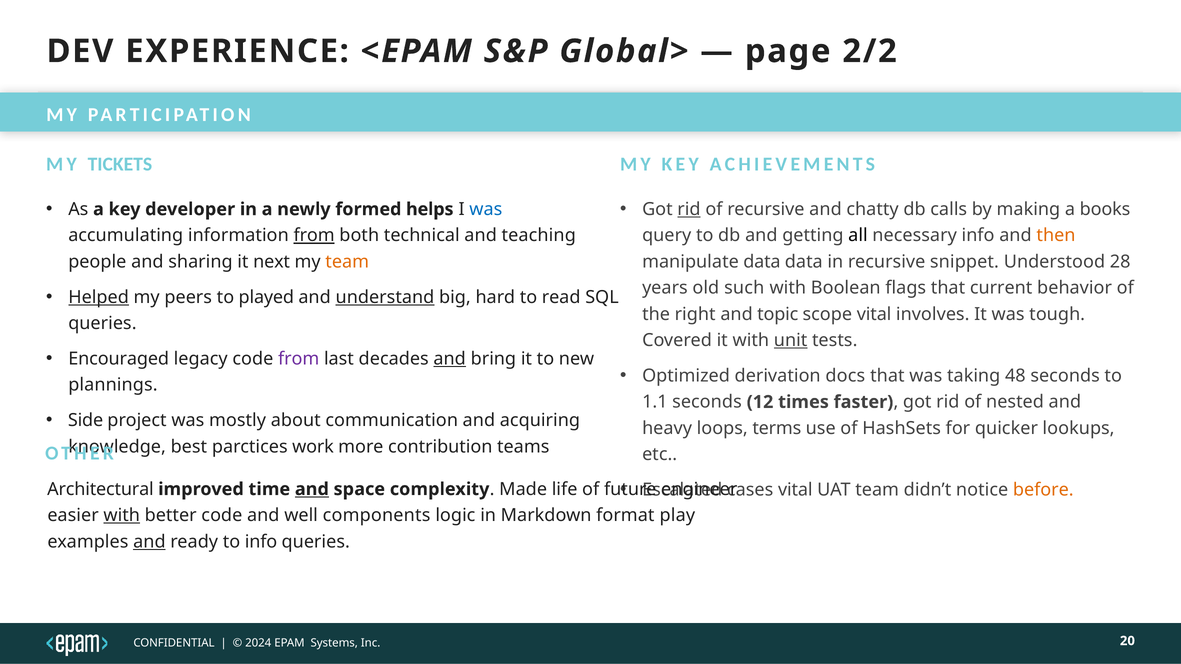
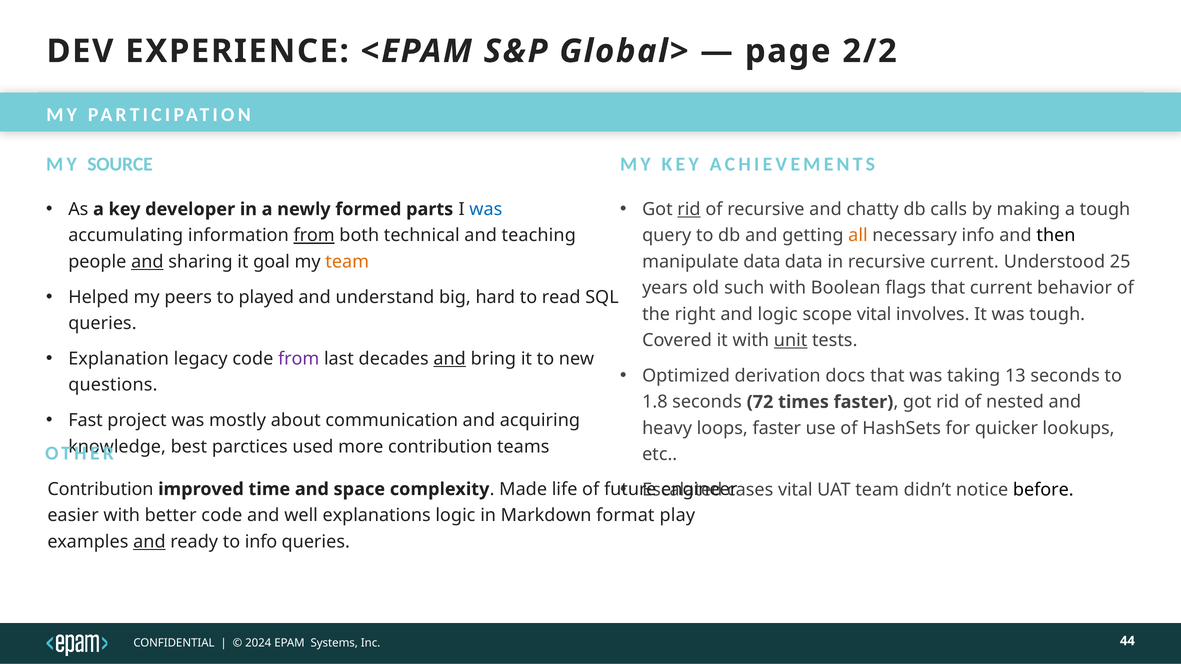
TICKETS: TICKETS -> SOURCE (120, 164)
helps: helps -> parts (430, 209)
a books: books -> tough (1105, 209)
all colour: black -> orange (858, 236)
then colour: orange -> black (1056, 236)
and underline: none -> present (147, 262)
next: next -> goal (272, 262)
recursive snippet: snippet -> current (964, 262)
28: 28 -> 25 (1120, 262)
Helped underline: present -> none (99, 297)
understand underline: present -> none (385, 297)
and topic: topic -> logic (778, 314)
Encouraged: Encouraged -> Explanation (119, 359)
48: 48 -> 13 (1015, 376)
plannings: plannings -> questions (113, 385)
1.1: 1.1 -> 1.8 (655, 402)
12: 12 -> 72 (760, 402)
Side: Side -> Fast (85, 421)
loops terms: terms -> faster (777, 428)
work: work -> used (313, 447)
before colour: orange -> black (1043, 490)
Architectural: Architectural -> Contribution (100, 489)
and underline: present -> none (312, 489)
with underline: present -> none (122, 516)
components: components -> explanations (377, 516)
20: 20 -> 44 (1127, 641)
